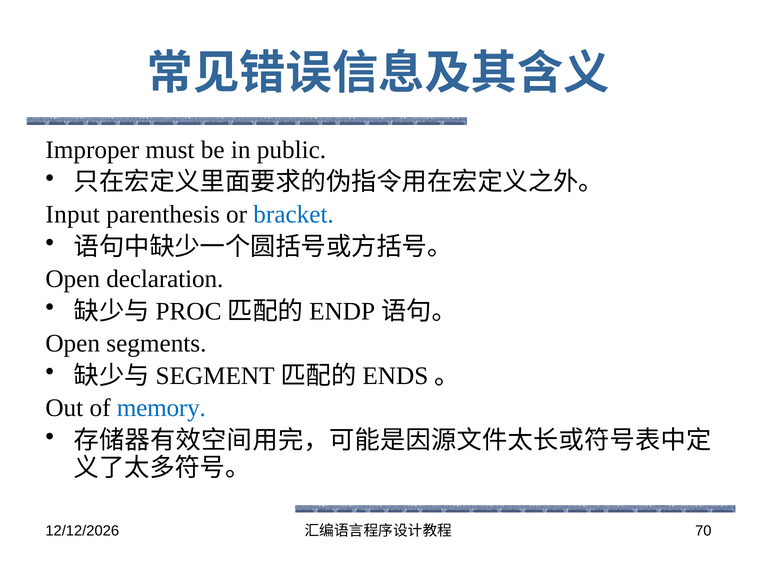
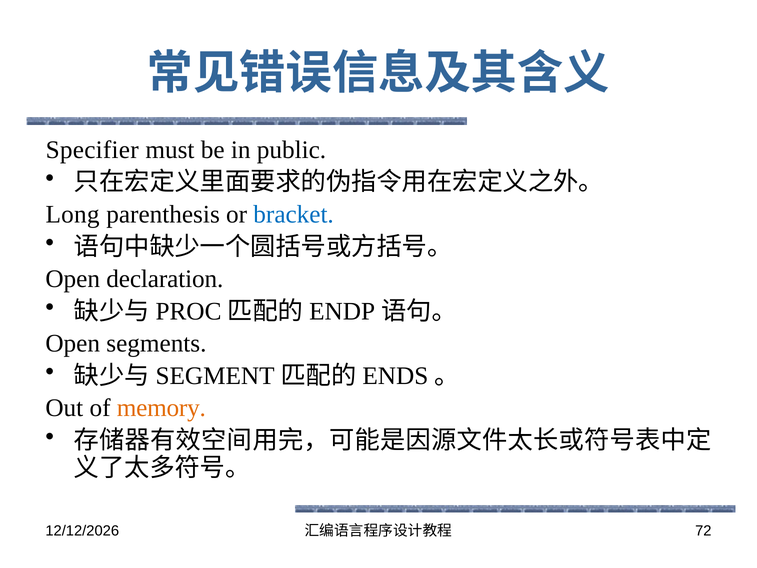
Improper: Improper -> Specifier (92, 150)
Input: Input -> Long (73, 214)
memory colour: blue -> orange (161, 408)
70: 70 -> 72 (703, 531)
